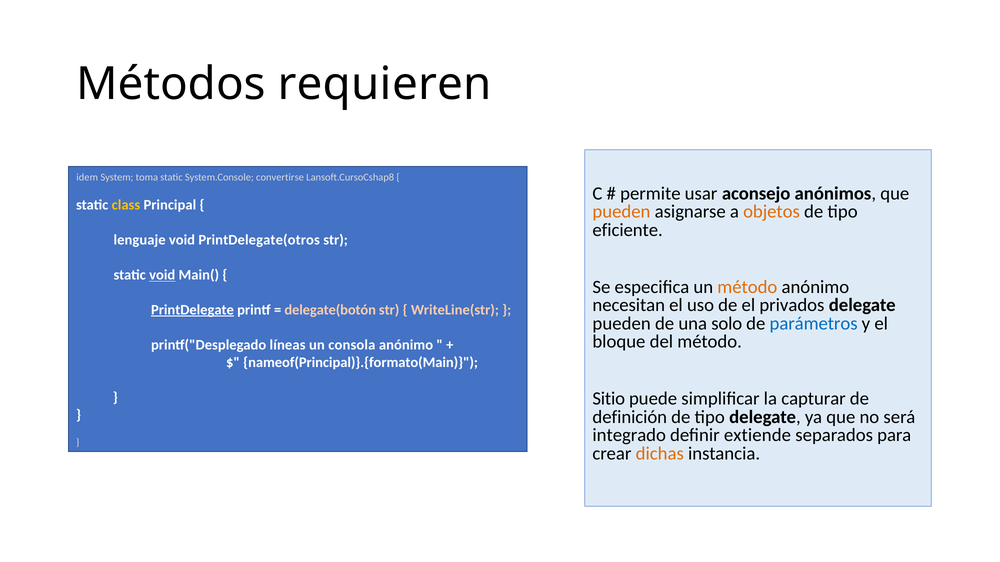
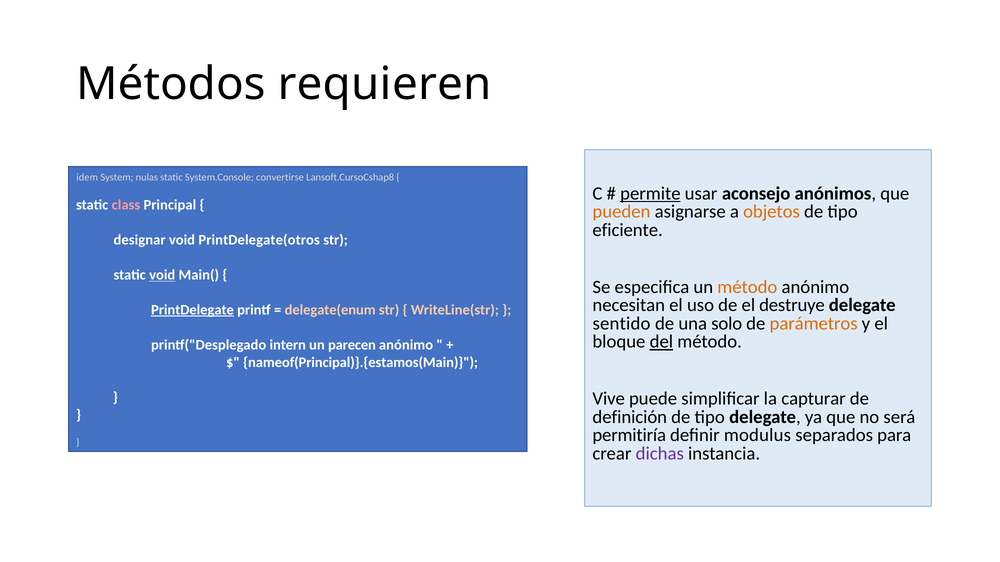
toma: toma -> nulas (147, 177)
permite underline: none -> present (650, 194)
class colour: yellow -> pink (126, 205)
lenguaje: lenguaje -> designar (140, 240)
privados: privados -> destruye (792, 306)
delegate(botón: delegate(botón -> delegate(enum (330, 310)
pueden: pueden -> sentido (622, 324)
parámetros colour: blue -> orange (814, 324)
del underline: none -> present (661, 342)
líneas: líneas -> intern (288, 345)
consola: consola -> parecen (352, 345)
nameof(Principal)}.{formato(Main: nameof(Principal)}.{formato(Main -> nameof(Principal)}.{estamos(Main (361, 363)
Sitio: Sitio -> Vive (609, 399)
integrado: integrado -> permitiría (629, 436)
extiende: extiende -> modulus (757, 436)
dichas colour: orange -> purple (660, 454)
